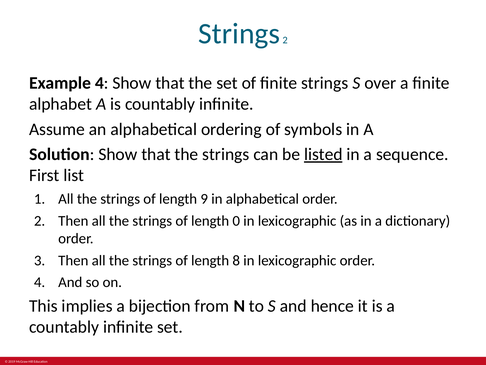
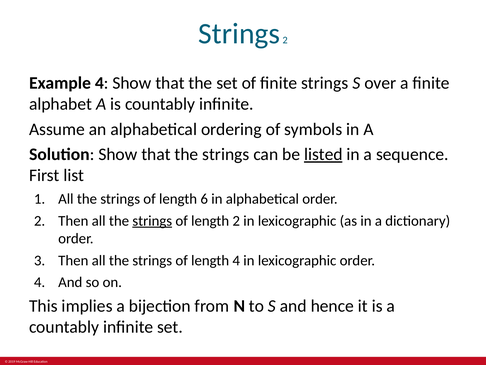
9: 9 -> 6 (204, 199)
strings underline: none -> present (152, 220)
length 0: 0 -> 2 (236, 220)
length 8: 8 -> 4 (236, 260)
